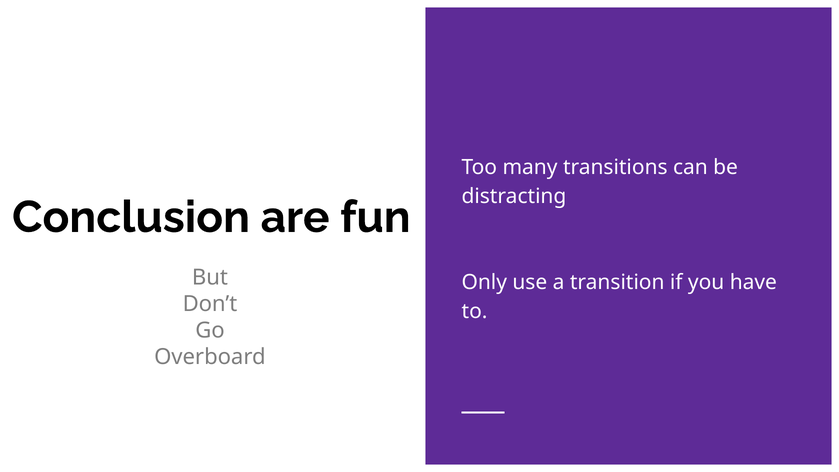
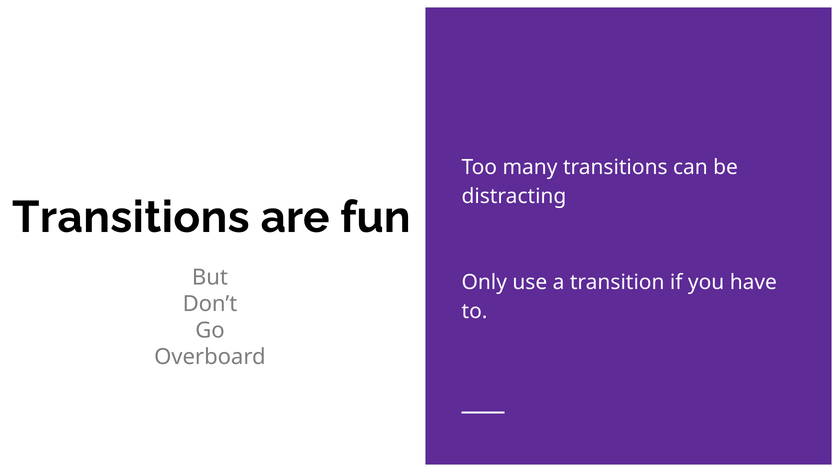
Conclusion: Conclusion -> Transitions (131, 217)
